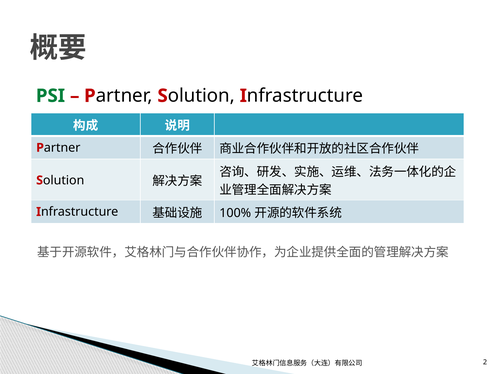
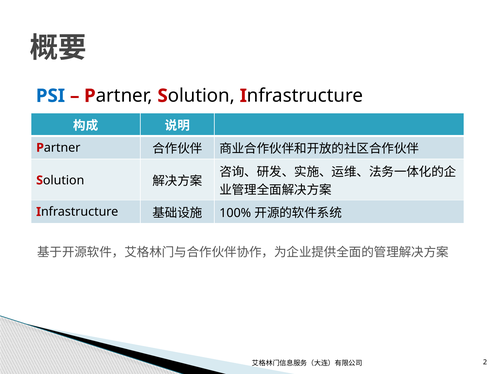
PSI colour: green -> blue (50, 96)
